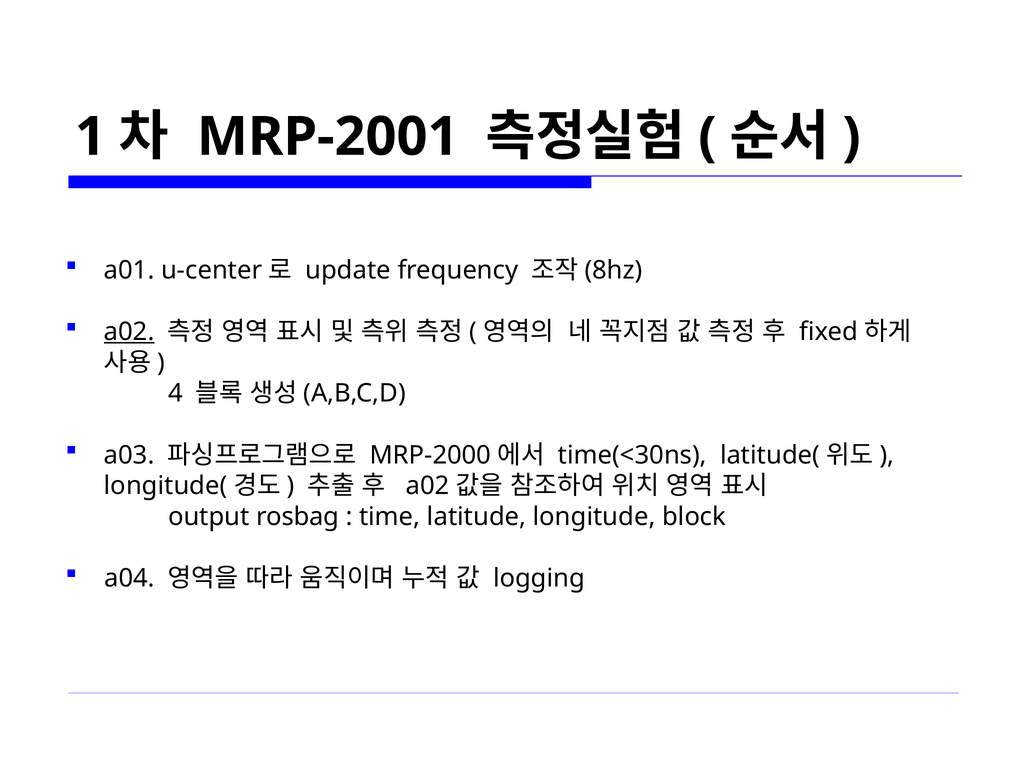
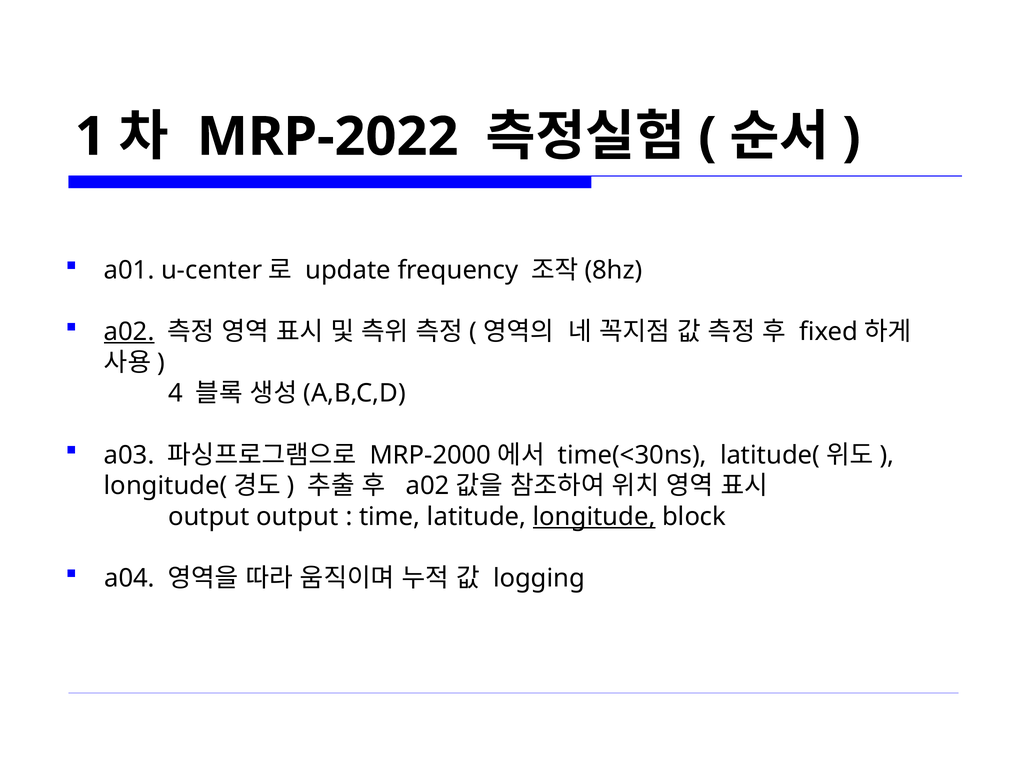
MRP-2001: MRP-2001 -> MRP-2022 (328, 137)
output rosbag: rosbag -> output (297, 517)
longitude underline: none -> present (594, 517)
